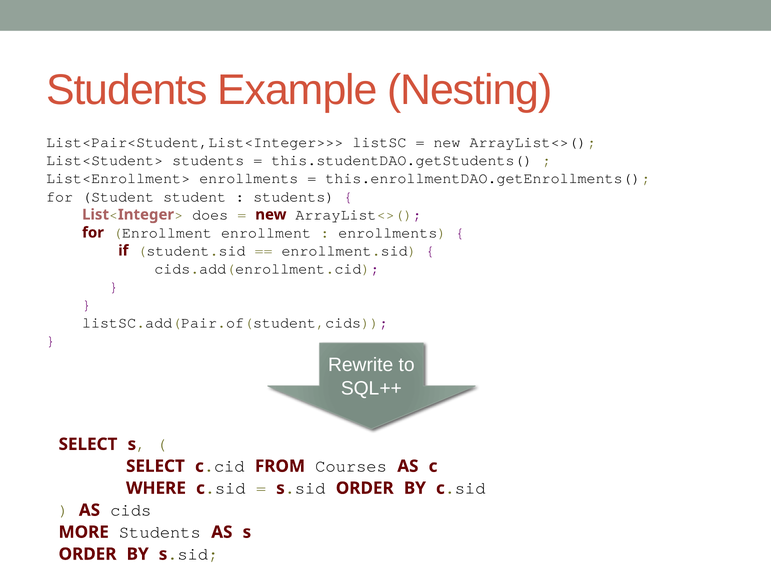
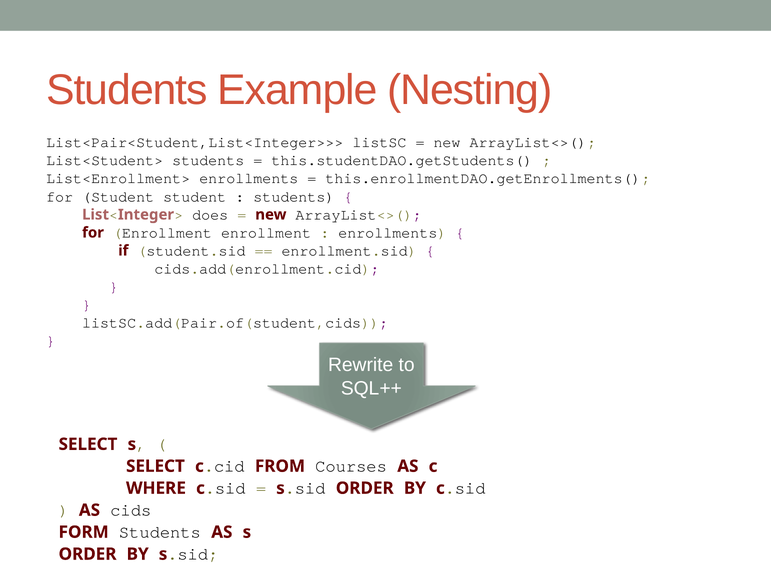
MORE: MORE -> FORM (84, 531)
